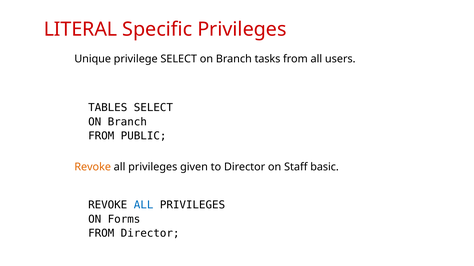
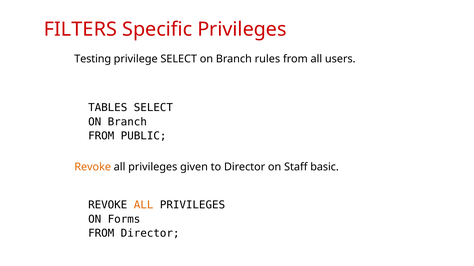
LITERAL: LITERAL -> FILTERS (80, 29)
Unique: Unique -> Testing (93, 59)
tasks: tasks -> rules (267, 59)
ALL colour: blue -> orange (144, 206)
